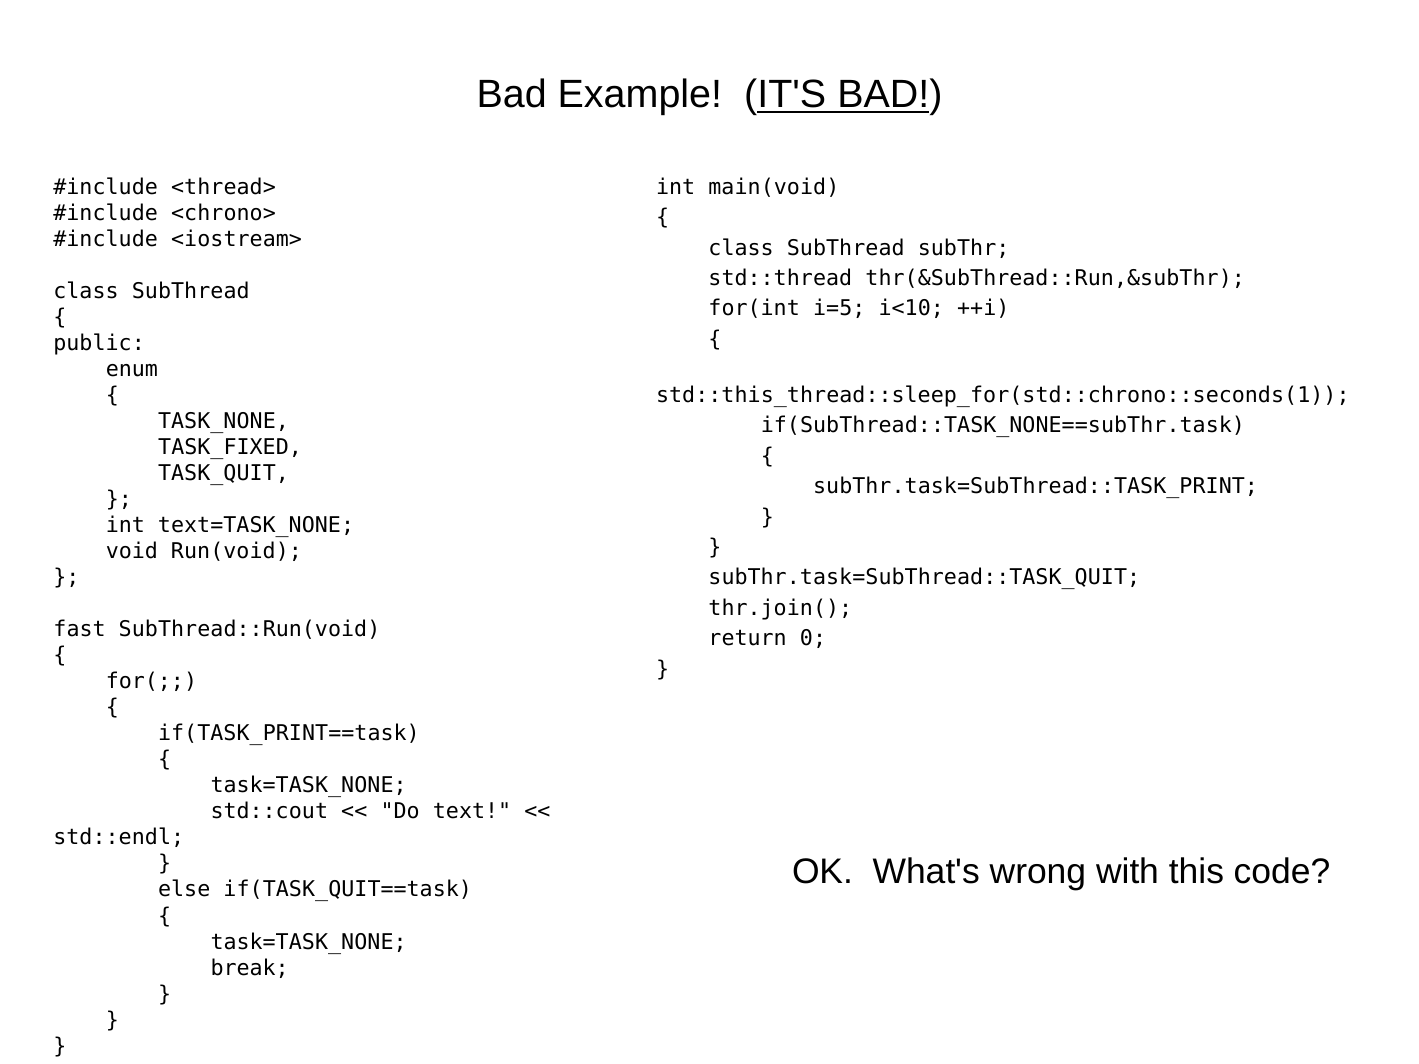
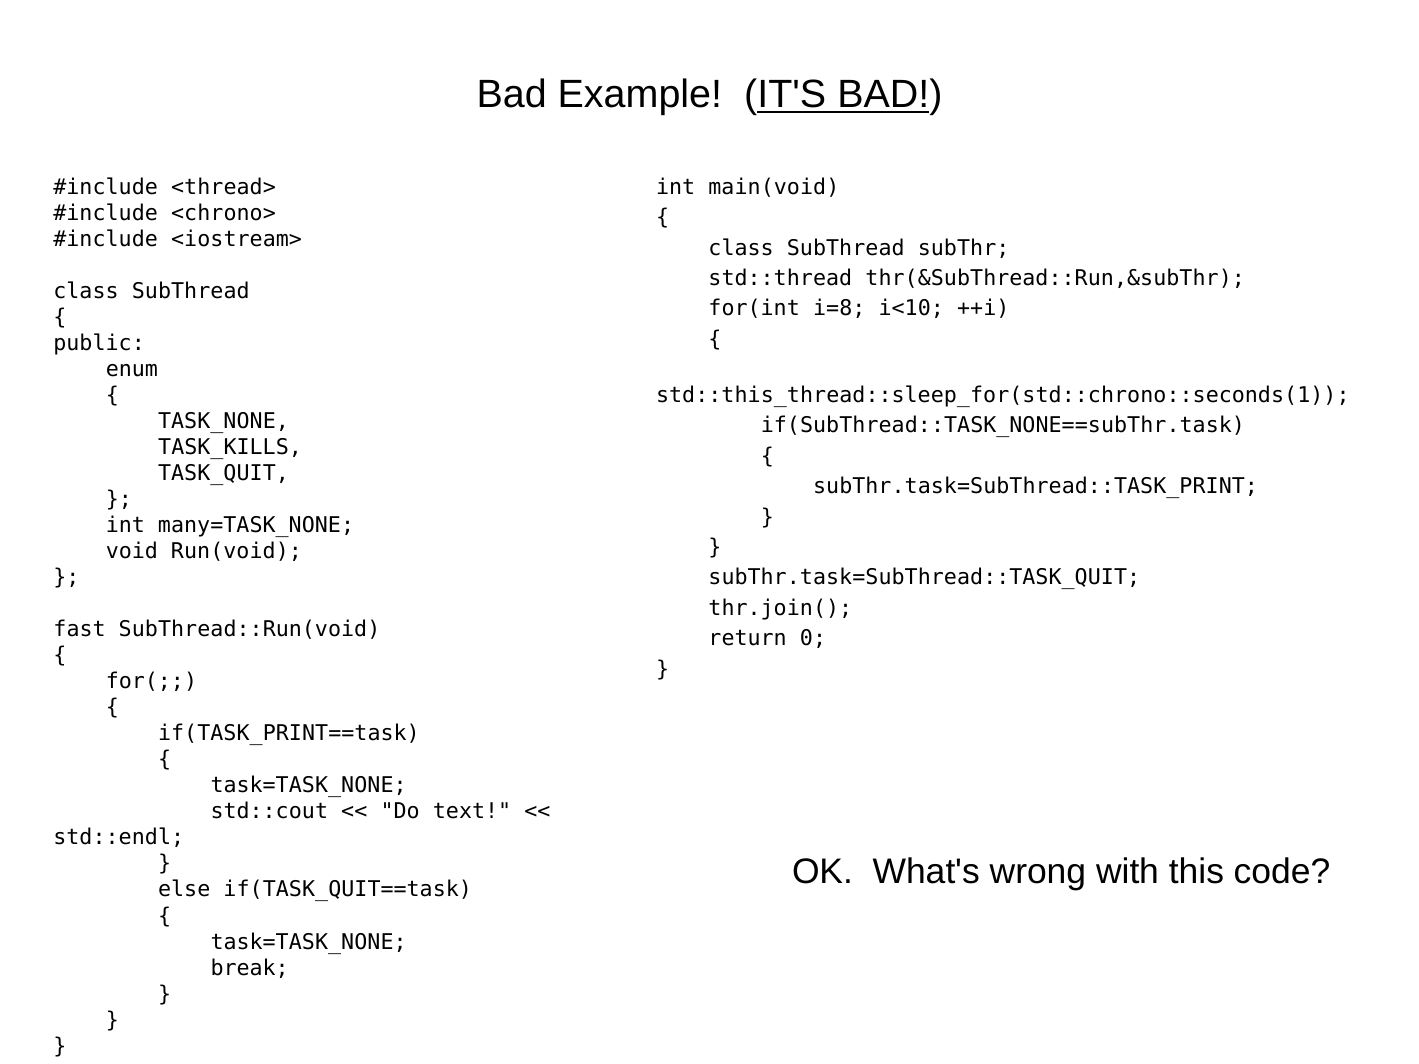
i=5: i=5 -> i=8 (839, 309)
TASK_FIXED: TASK_FIXED -> TASK_KILLS (230, 447)
text=TASK_NONE: text=TASK_NONE -> many=TASK_NONE (256, 526)
